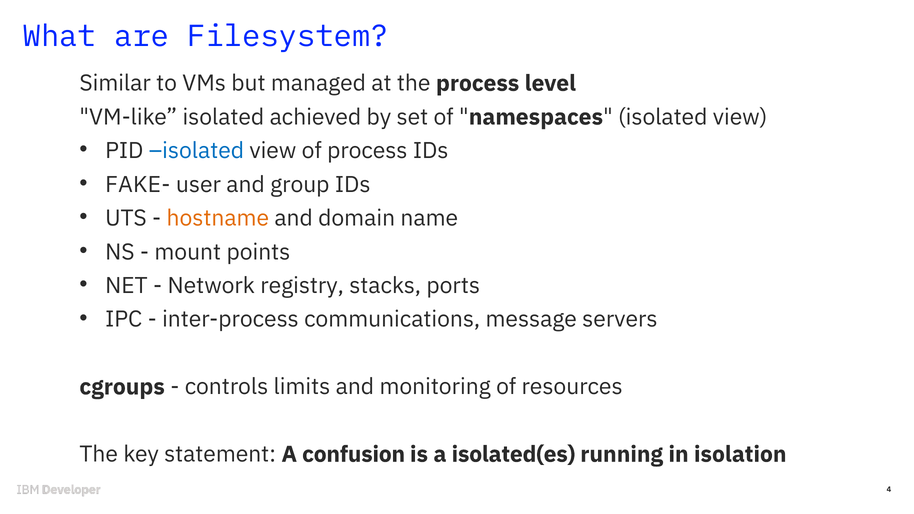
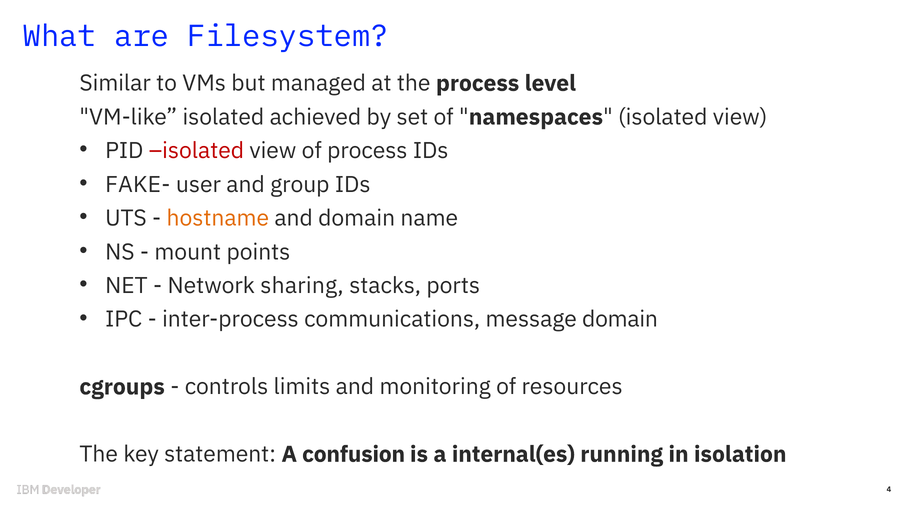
isolated colour: blue -> red (196, 151)
registry: registry -> sharing (302, 286)
message servers: servers -> domain (620, 319)
isolated(es: isolated(es -> internal(es (513, 454)
